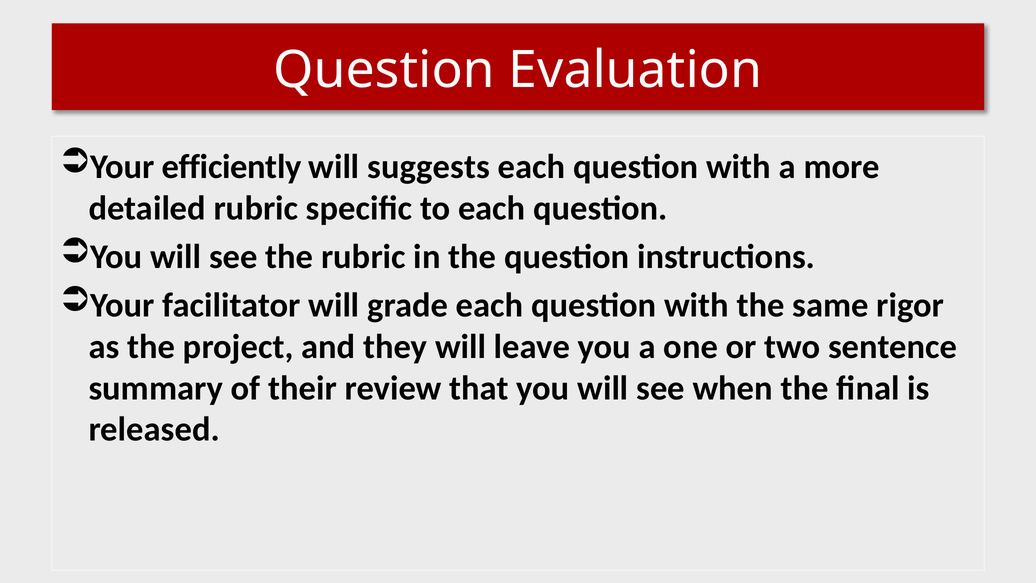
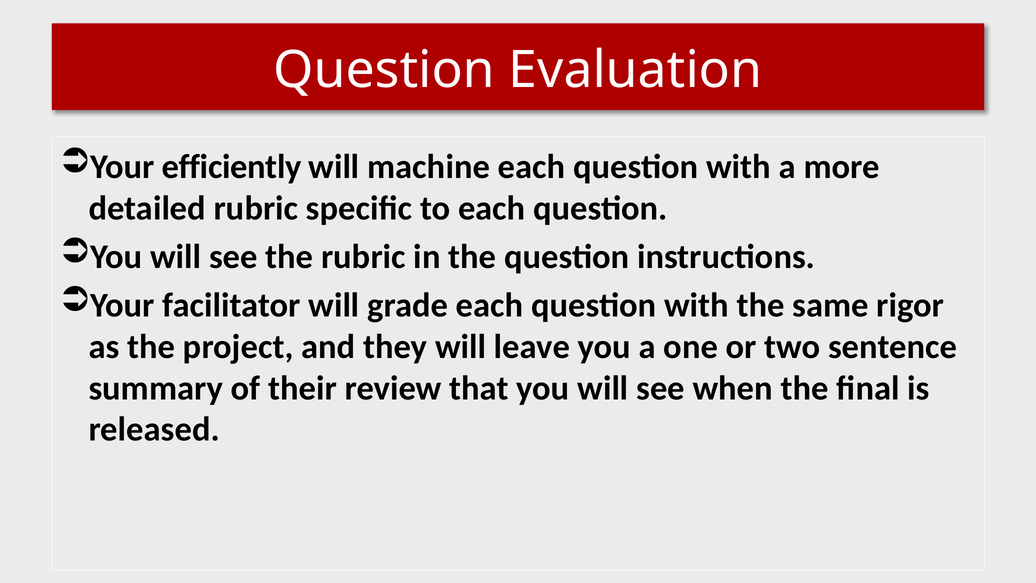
suggests: suggests -> machine (429, 167)
